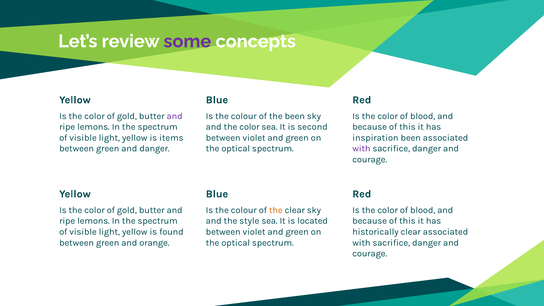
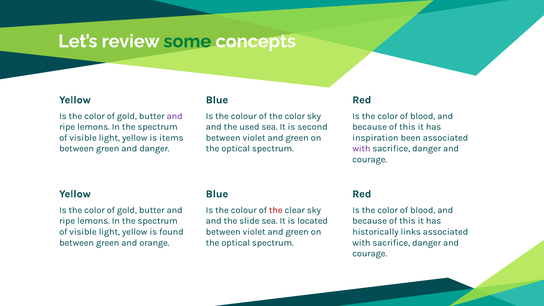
some colour: purple -> green (187, 41)
of the been: been -> color (295, 116)
and the color: color -> used (249, 127)
the colour: orange -> red (276, 210)
style: style -> slide (249, 221)
historically clear: clear -> links (411, 232)
